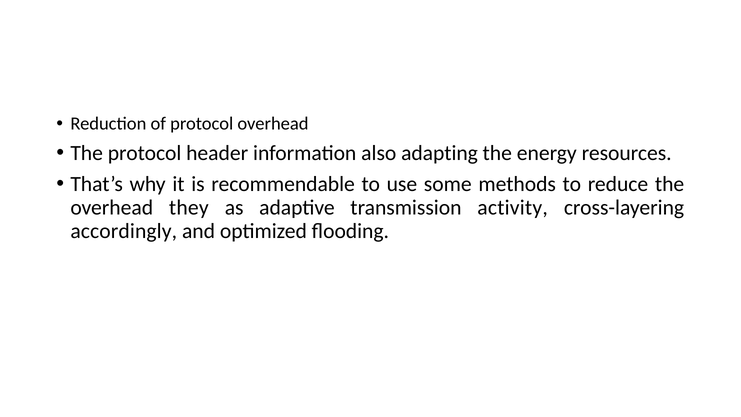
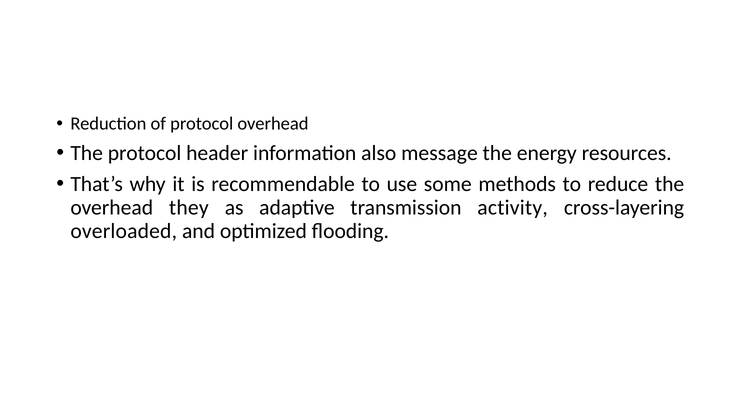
adapting: adapting -> message (439, 153)
accordingly: accordingly -> overloaded (124, 231)
